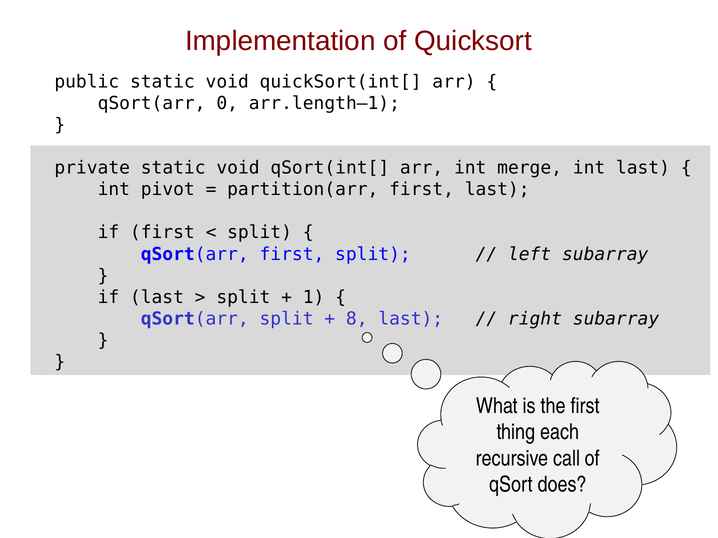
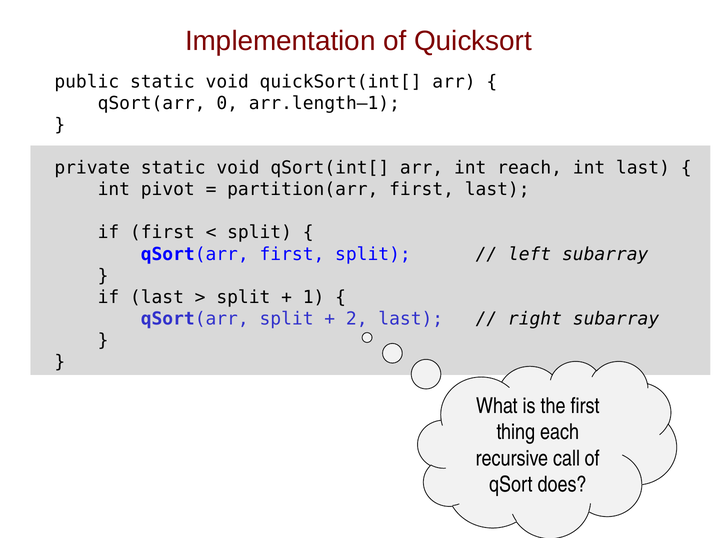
merge: merge -> reach (530, 168)
8: 8 -> 2 (357, 319)
